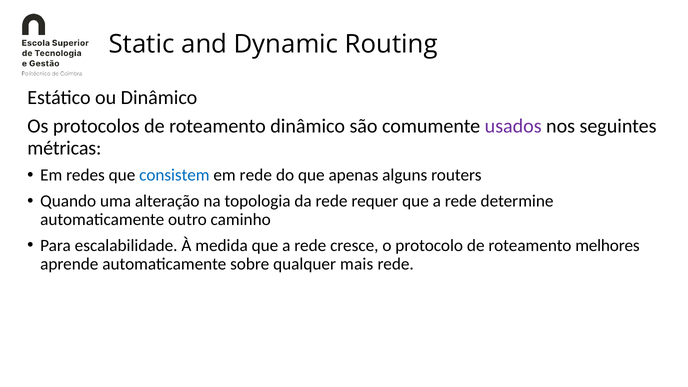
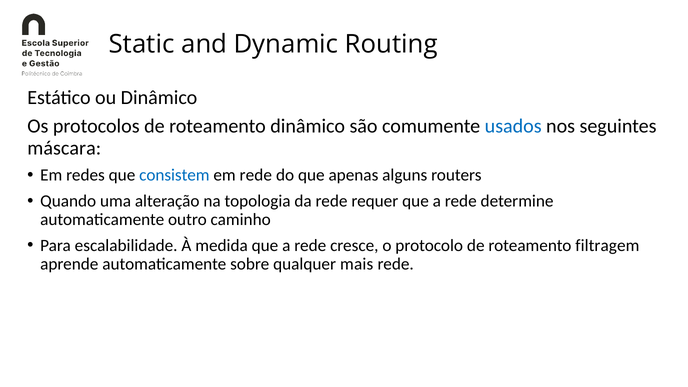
usados colour: purple -> blue (513, 126)
métricas: métricas -> máscara (64, 148)
melhores: melhores -> filtragem (607, 245)
